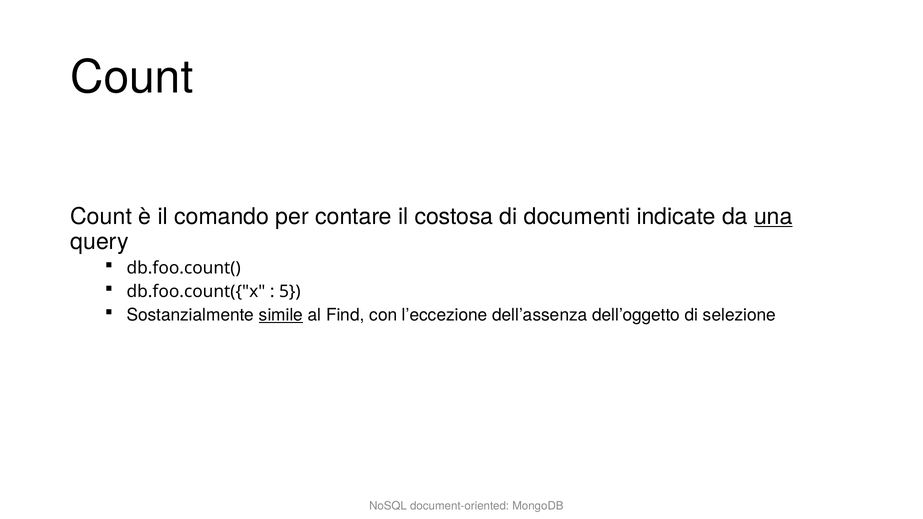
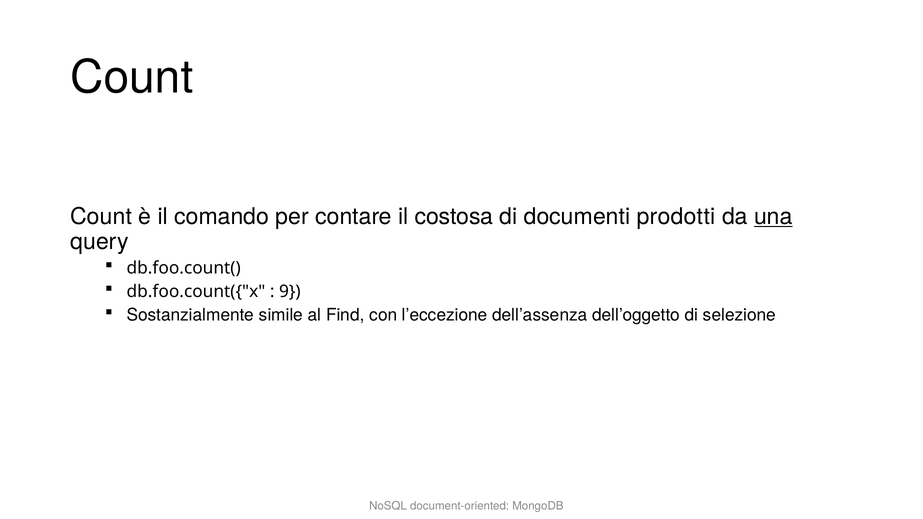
indicate: indicate -> prodotti (676, 217)
5: 5 -> 9 (290, 292)
simile underline: present -> none (281, 315)
